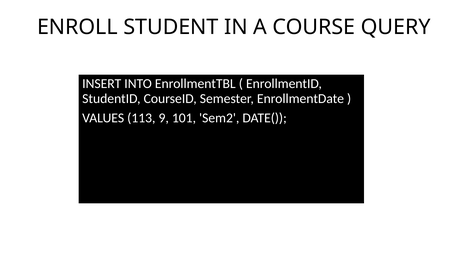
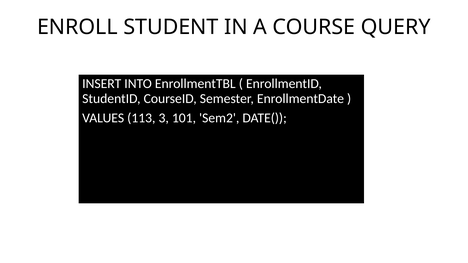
9: 9 -> 3 (164, 118)
